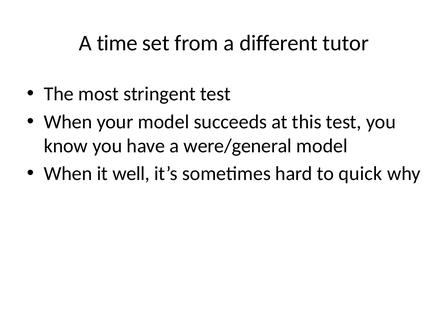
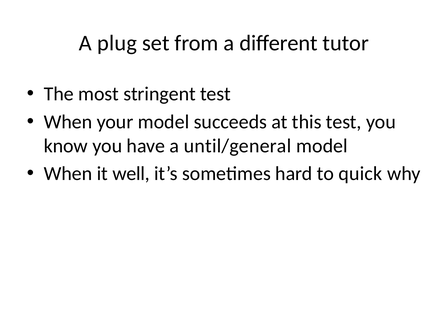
time: time -> plug (117, 43)
were/general: were/general -> until/general (238, 146)
